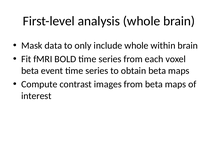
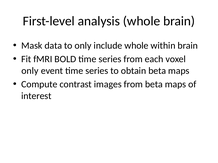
beta: beta -> only (30, 71)
